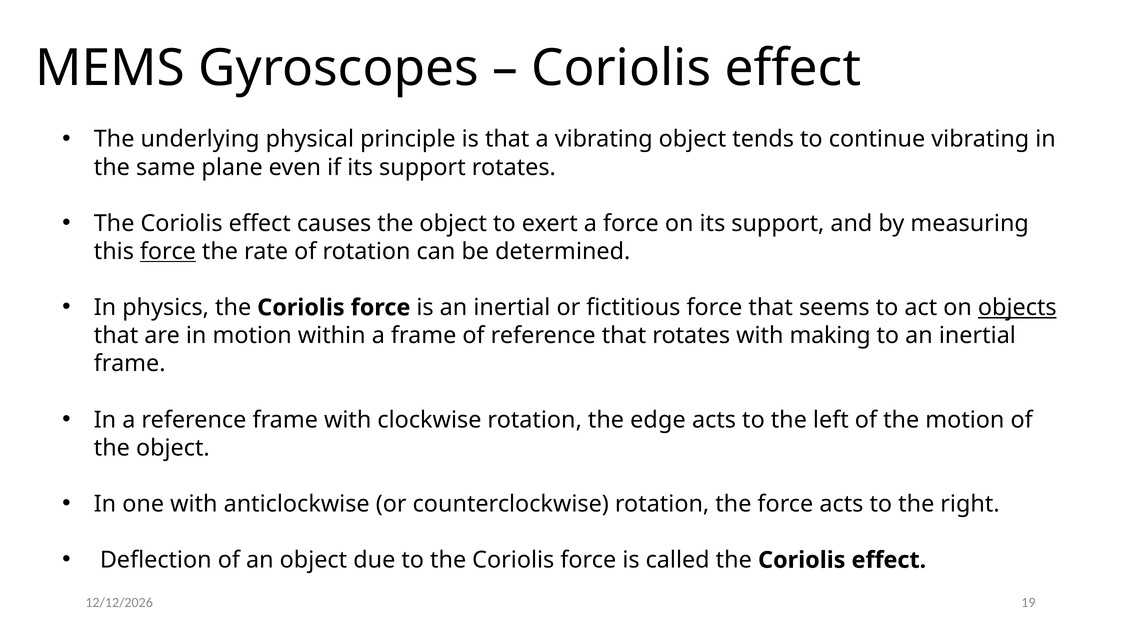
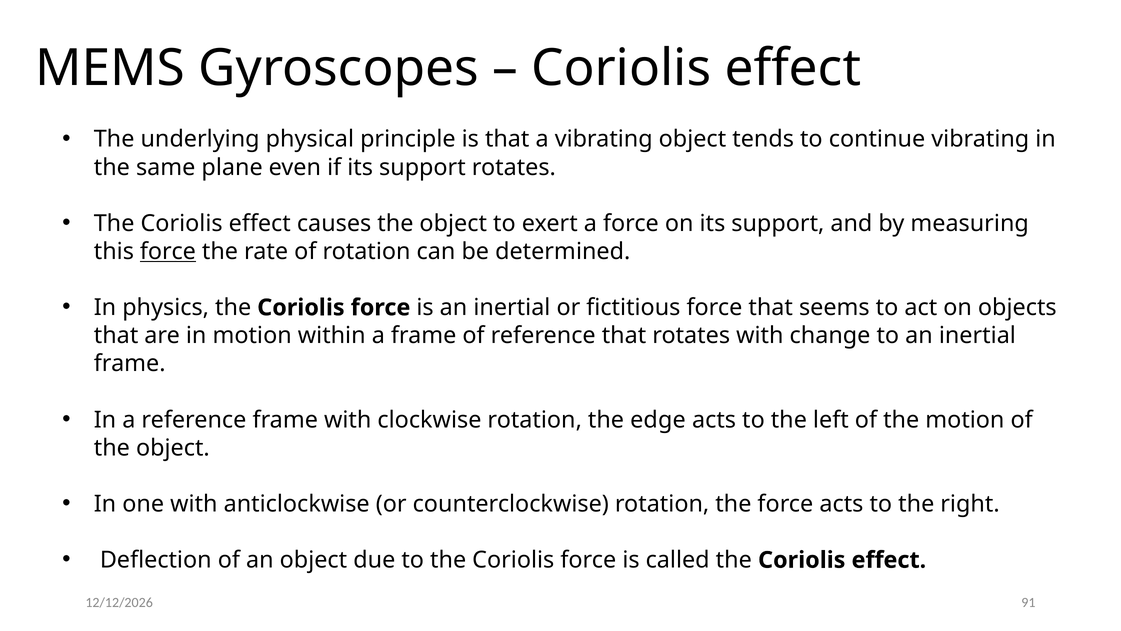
objects underline: present -> none (1017, 307)
making: making -> change (830, 335)
19: 19 -> 91 (1028, 602)
